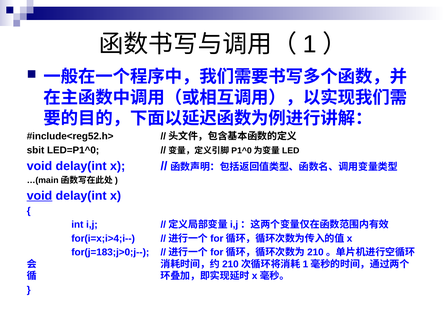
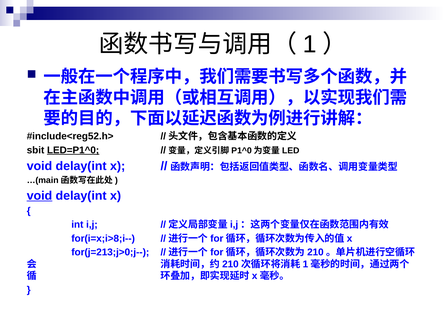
LED=P1^0 underline: none -> present (73, 150)
for(i=x;i>4;i--: for(i=x;i>4;i-- -> for(i=x;i>8;i-- (103, 239)
for(j=183;j>0;j--: for(j=183;j>0;j-- -> for(j=213;j>0;j-- (110, 253)
